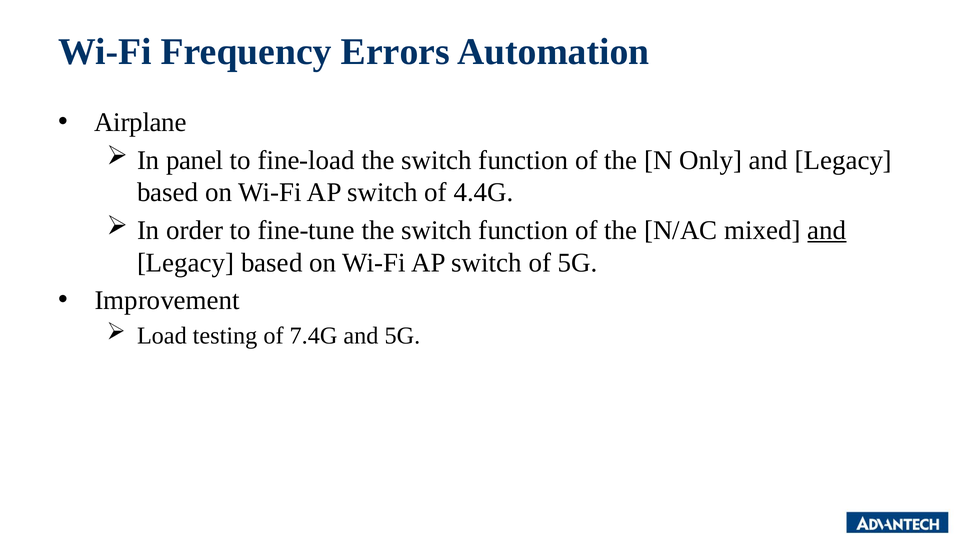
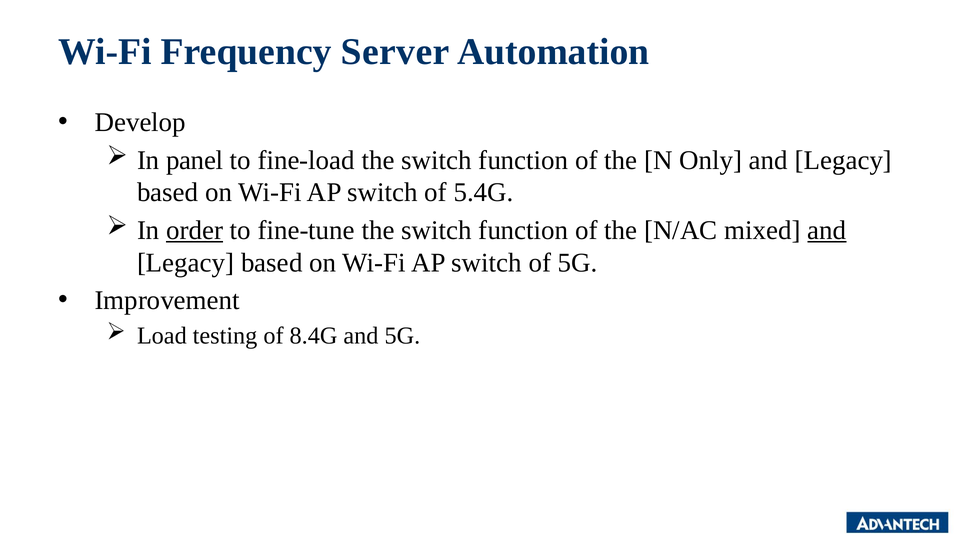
Errors: Errors -> Server (395, 52)
Airplane: Airplane -> Develop (140, 122)
4.4G: 4.4G -> 5.4G (484, 192)
order underline: none -> present (195, 230)
7.4G: 7.4G -> 8.4G (314, 336)
